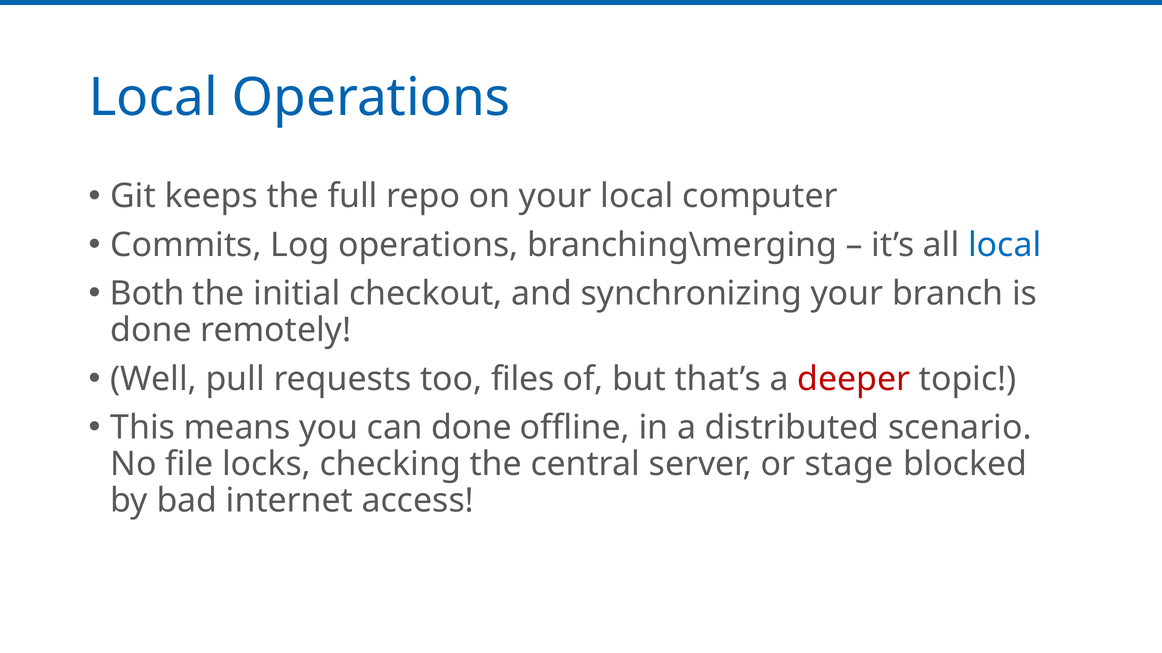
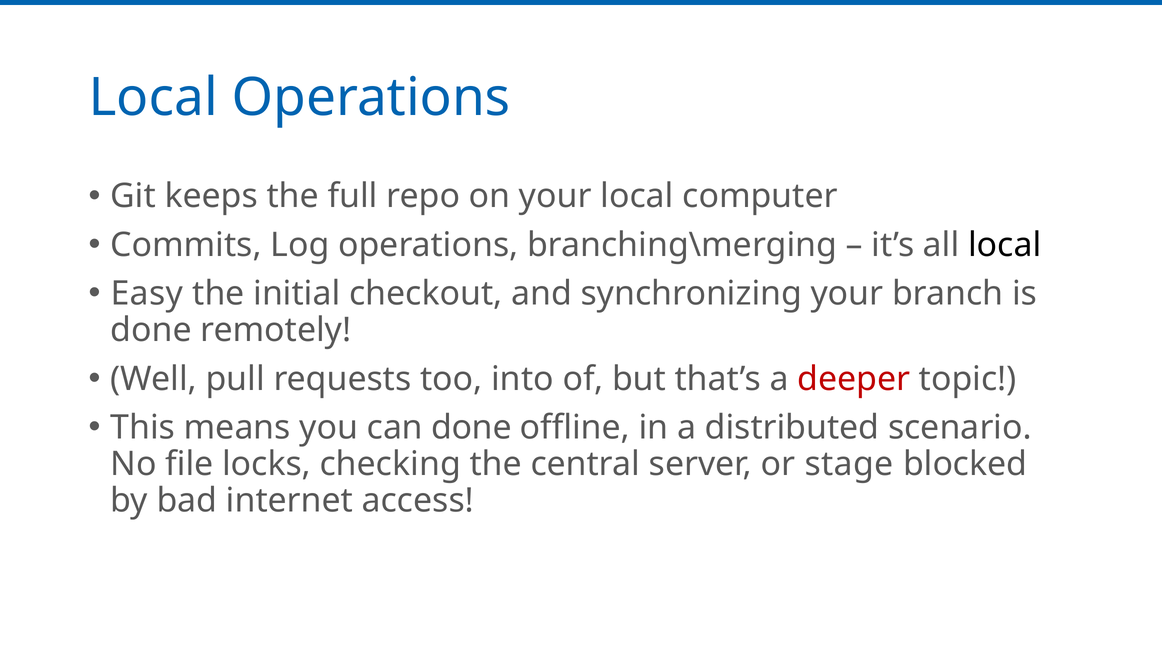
local colour: blue -> black (1005, 245)
Both: Both -> Easy (147, 294)
files: files -> into (523, 379)
